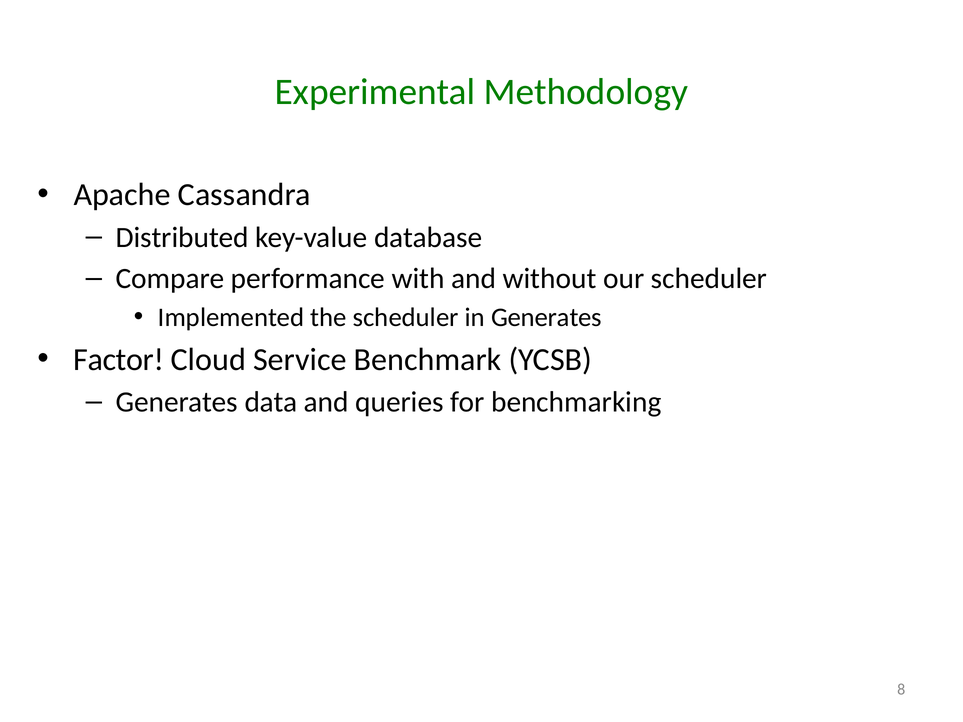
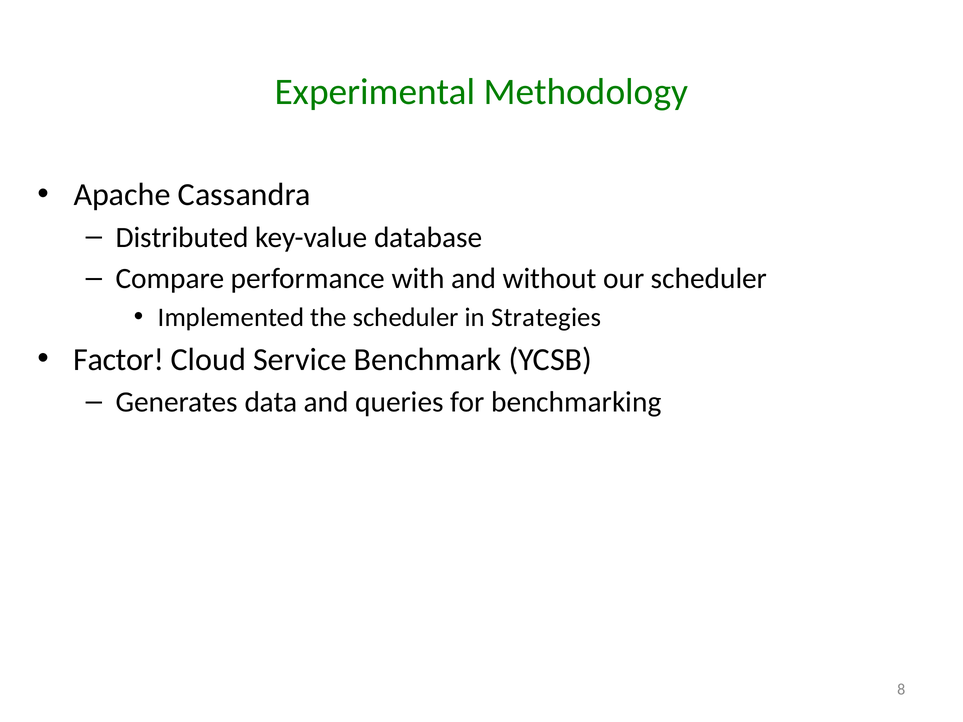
in Generates: Generates -> Strategies (546, 317)
